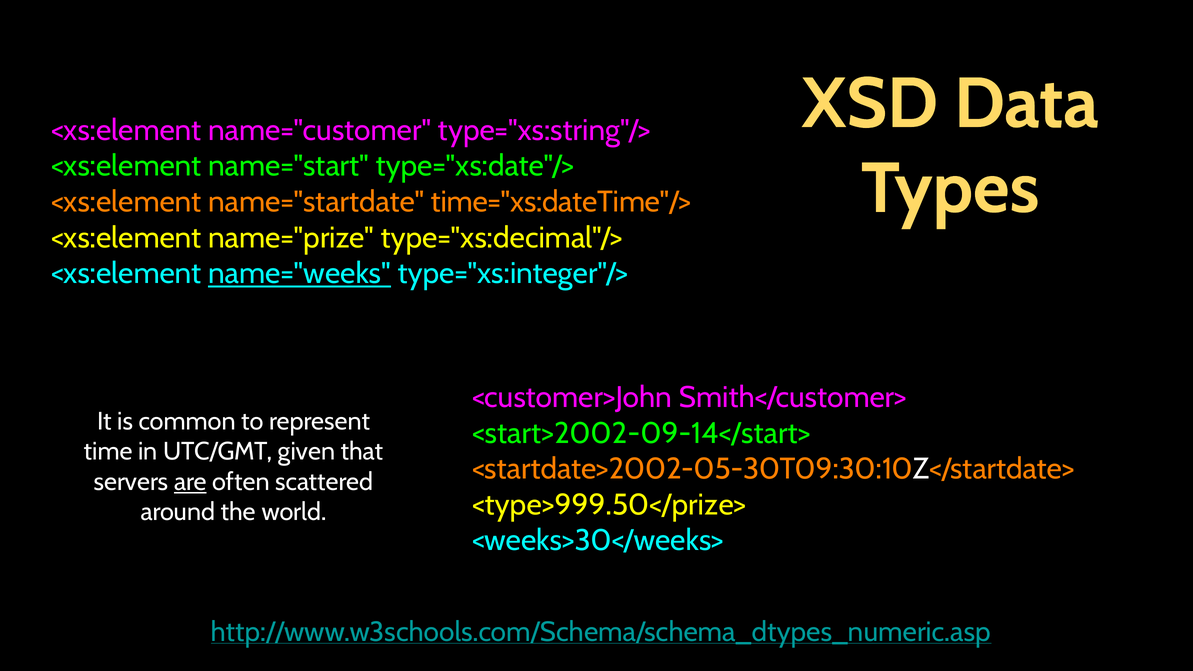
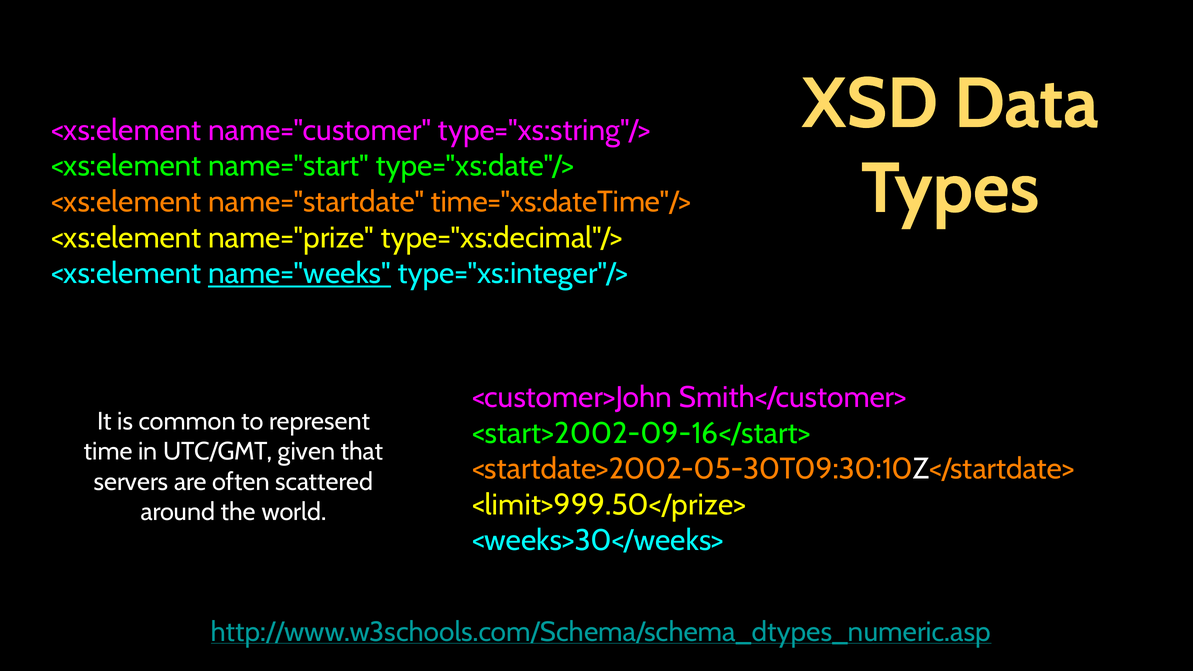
<start>2002-09-14</start>: <start>2002-09-14</start> -> <start>2002-09-16</start> (641, 433)
are underline: present -> none (190, 482)
<type>999.50</prize>: <type>999.50</prize> -> <limit>999.50</prize> (609, 505)
